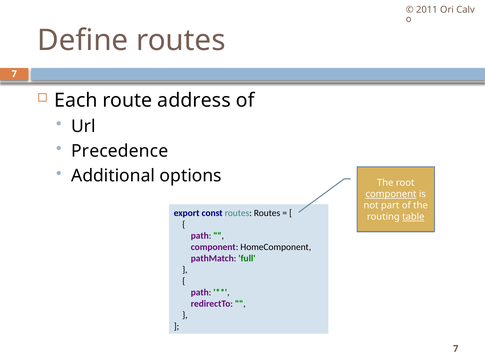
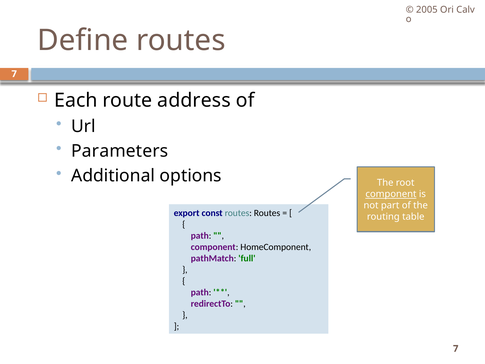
2011: 2011 -> 2005 (427, 10)
Precedence: Precedence -> Parameters (120, 151)
table underline: present -> none (413, 217)
